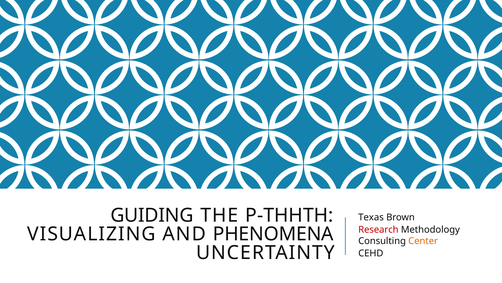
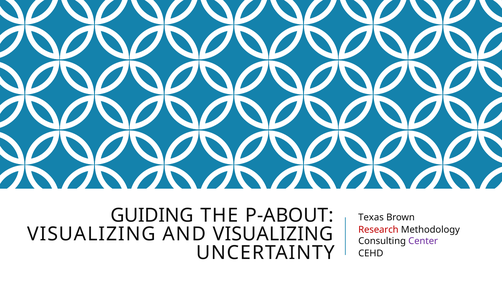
P-THHTH: P-THHTH -> P-ABOUT (289, 215)
AND PHENOMENA: PHENOMENA -> VISUALIZING (273, 234)
Center colour: orange -> purple (423, 241)
